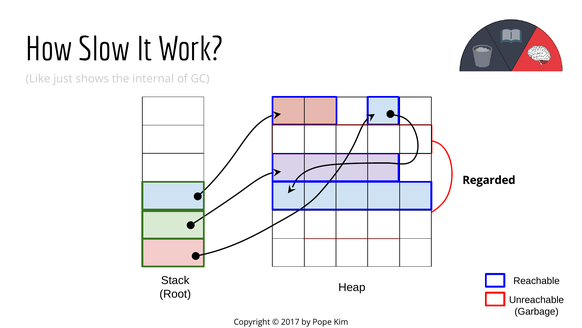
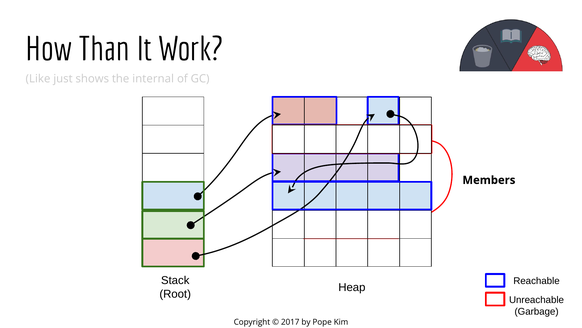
Slow: Slow -> Than (104, 49)
Regarded: Regarded -> Members (489, 180)
